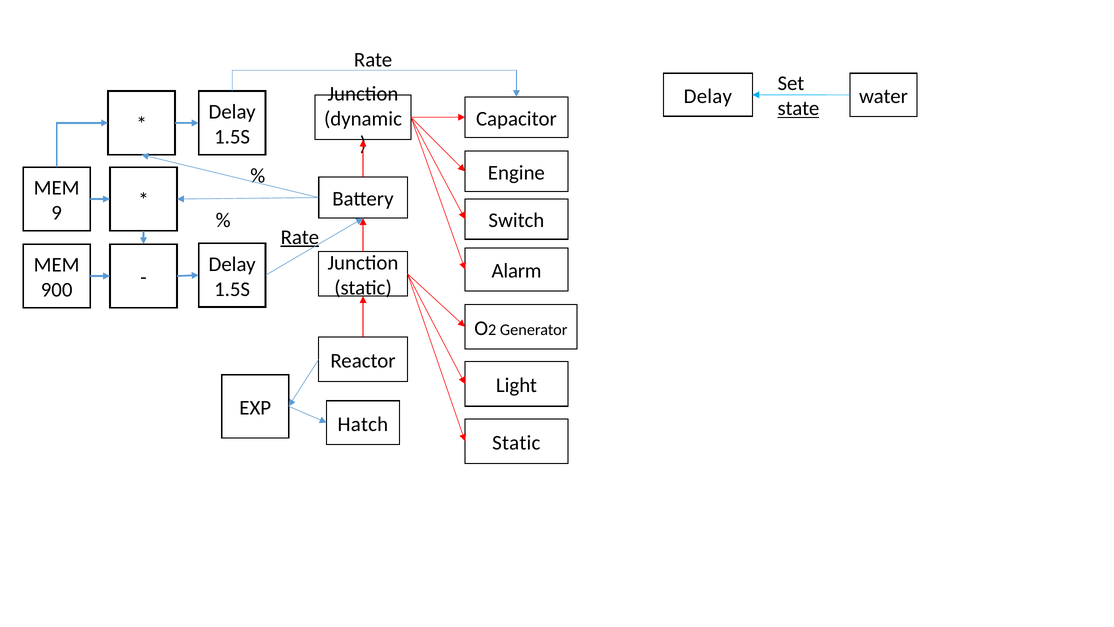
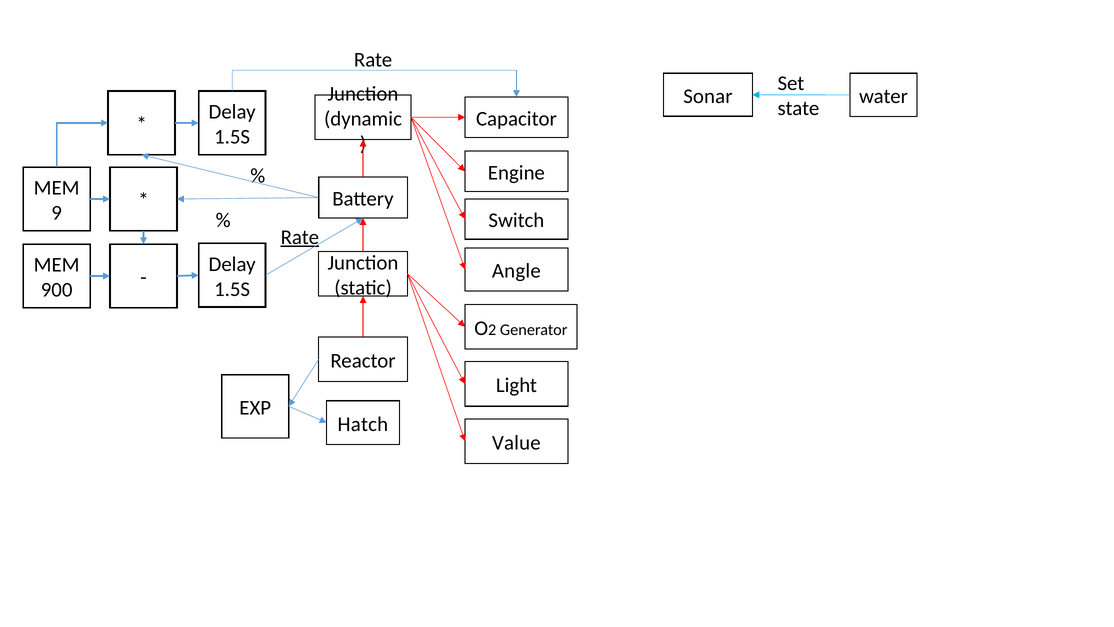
Delay: Delay -> Sonar (708, 96)
state underline: present -> none (798, 108)
Alarm: Alarm -> Angle (516, 271)
Static: Static -> Value (516, 442)
